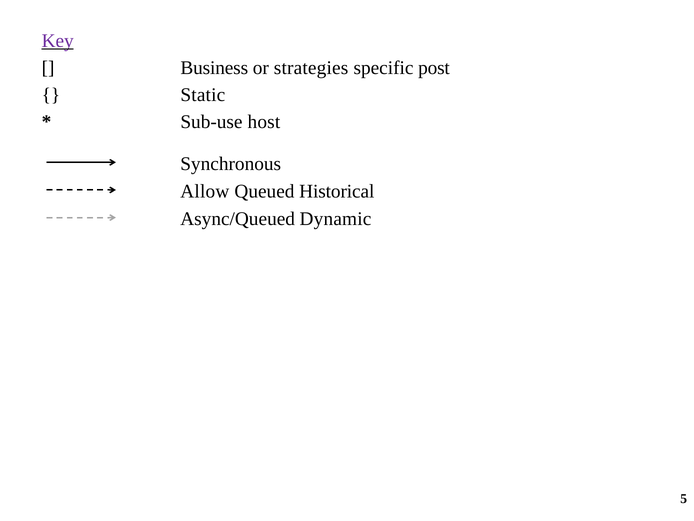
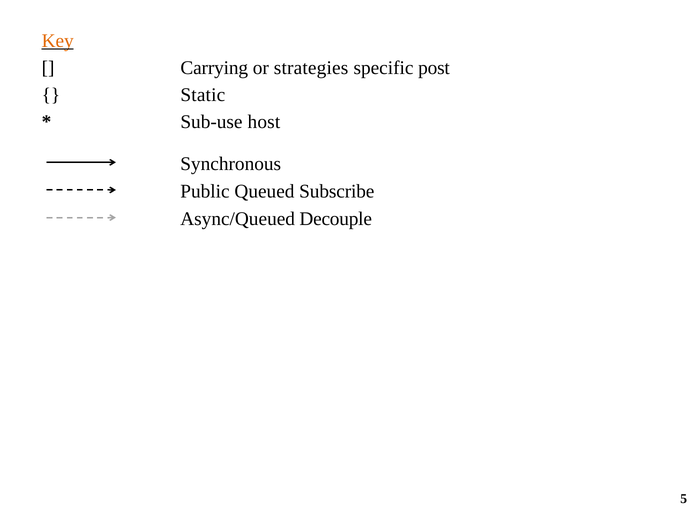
Key colour: purple -> orange (58, 41)
Business: Business -> Carrying (214, 68)
Allow: Allow -> Public (205, 191)
Historical: Historical -> Subscribe (337, 191)
Dynamic: Dynamic -> Decouple (336, 219)
